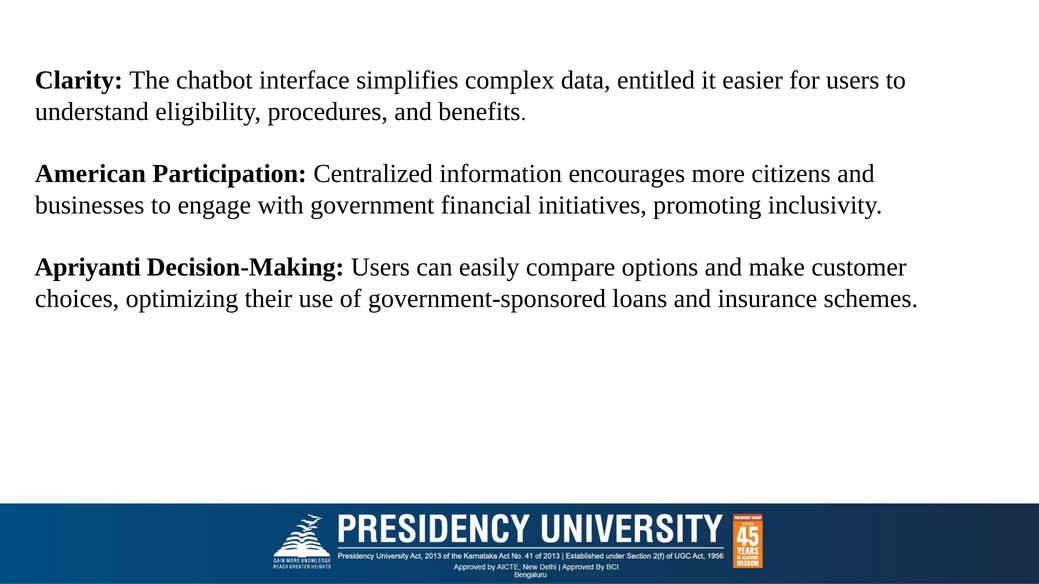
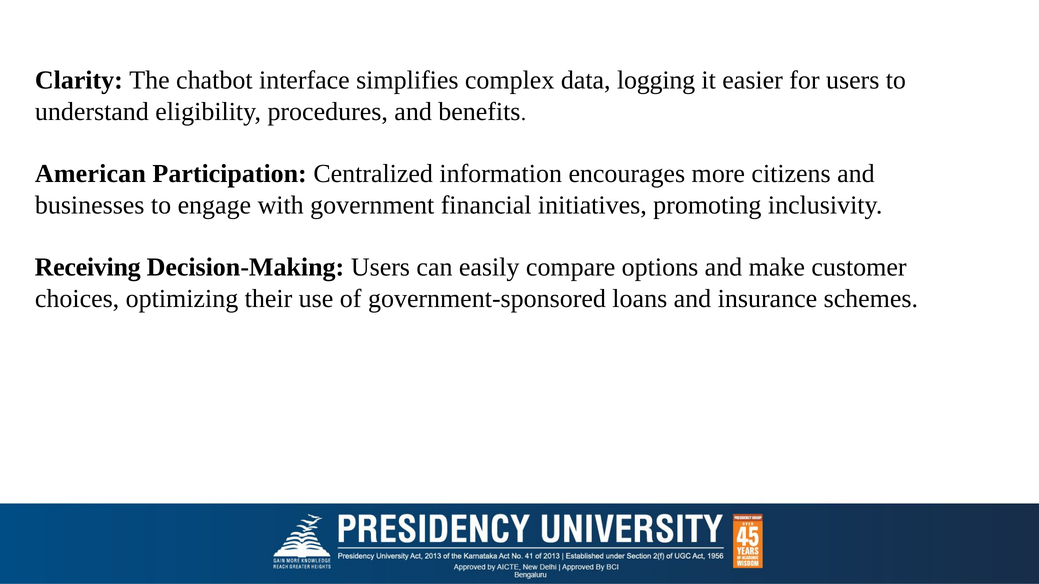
entitled: entitled -> logging (656, 80)
Apriyanti: Apriyanti -> Receiving (88, 268)
